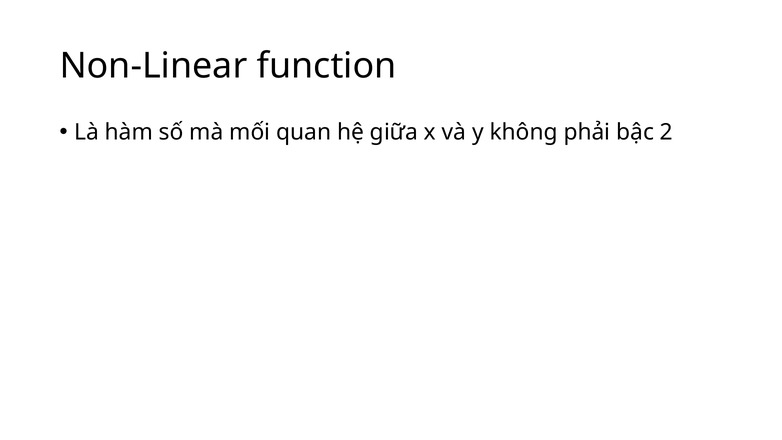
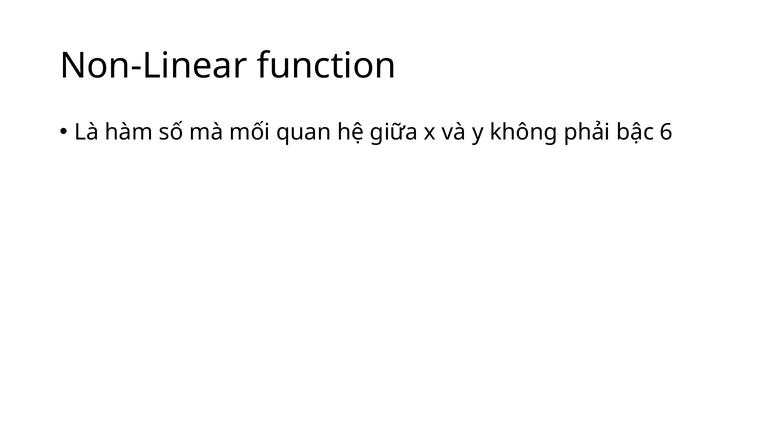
2: 2 -> 6 (666, 132)
